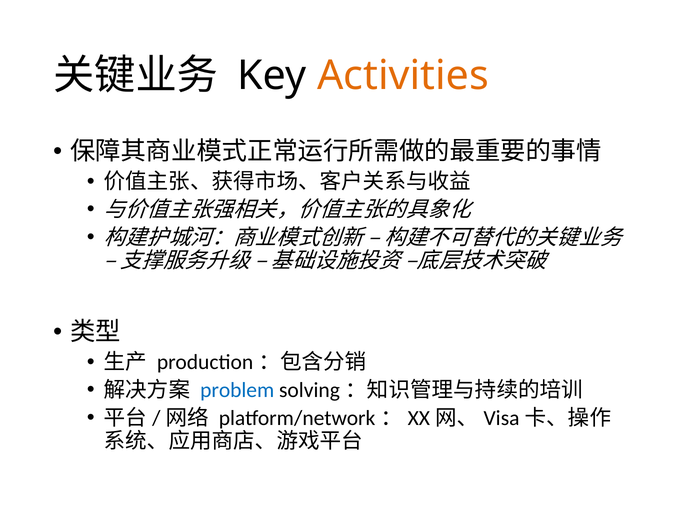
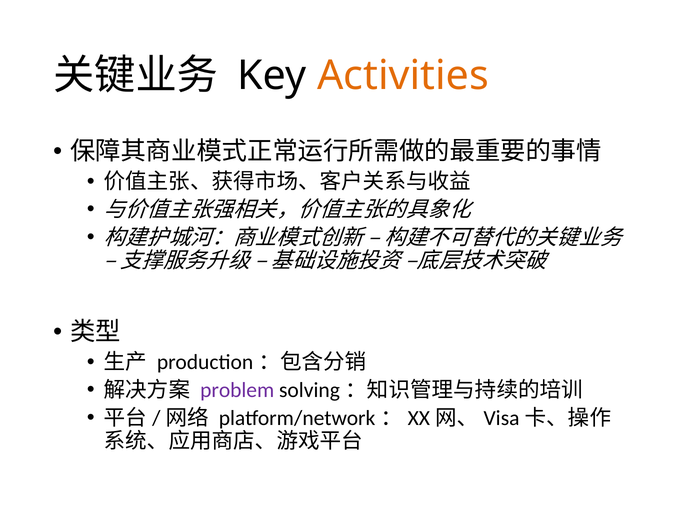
problem colour: blue -> purple (237, 390)
